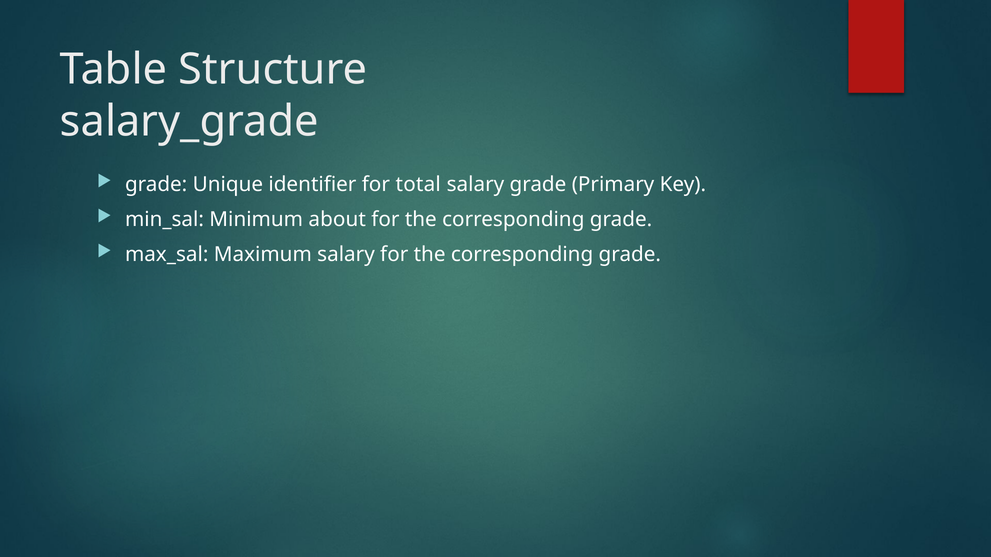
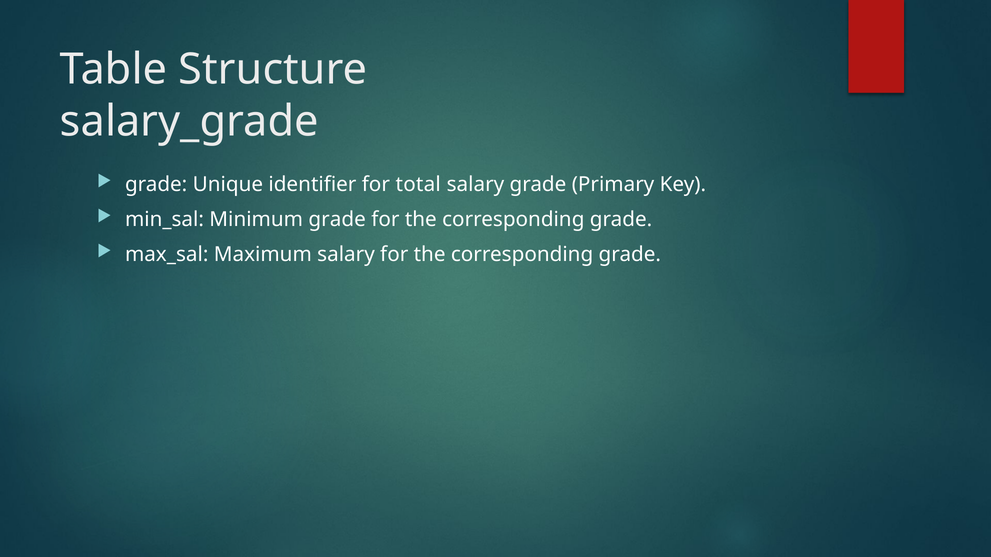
Minimum about: about -> grade (337, 220)
